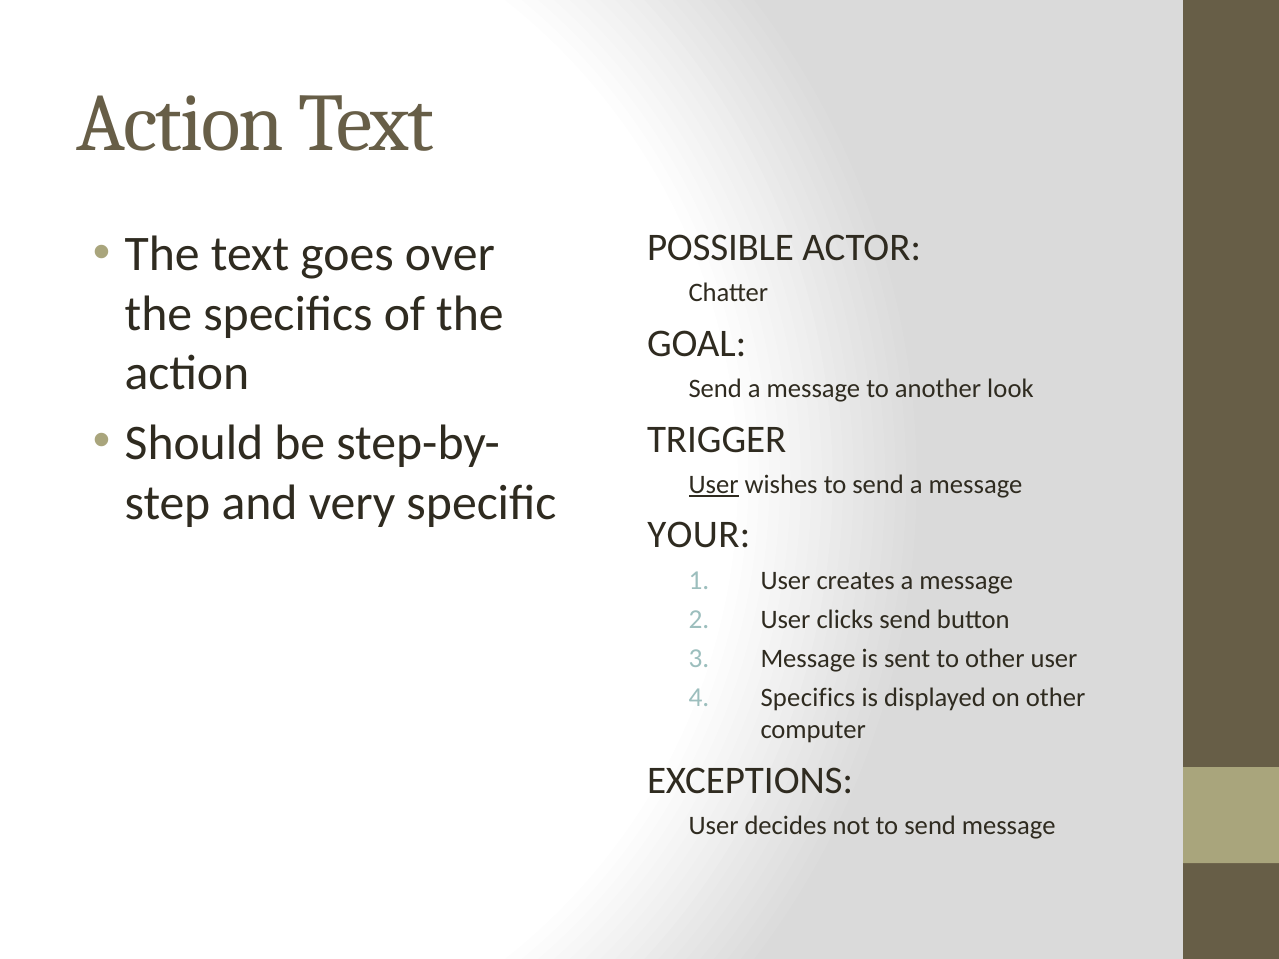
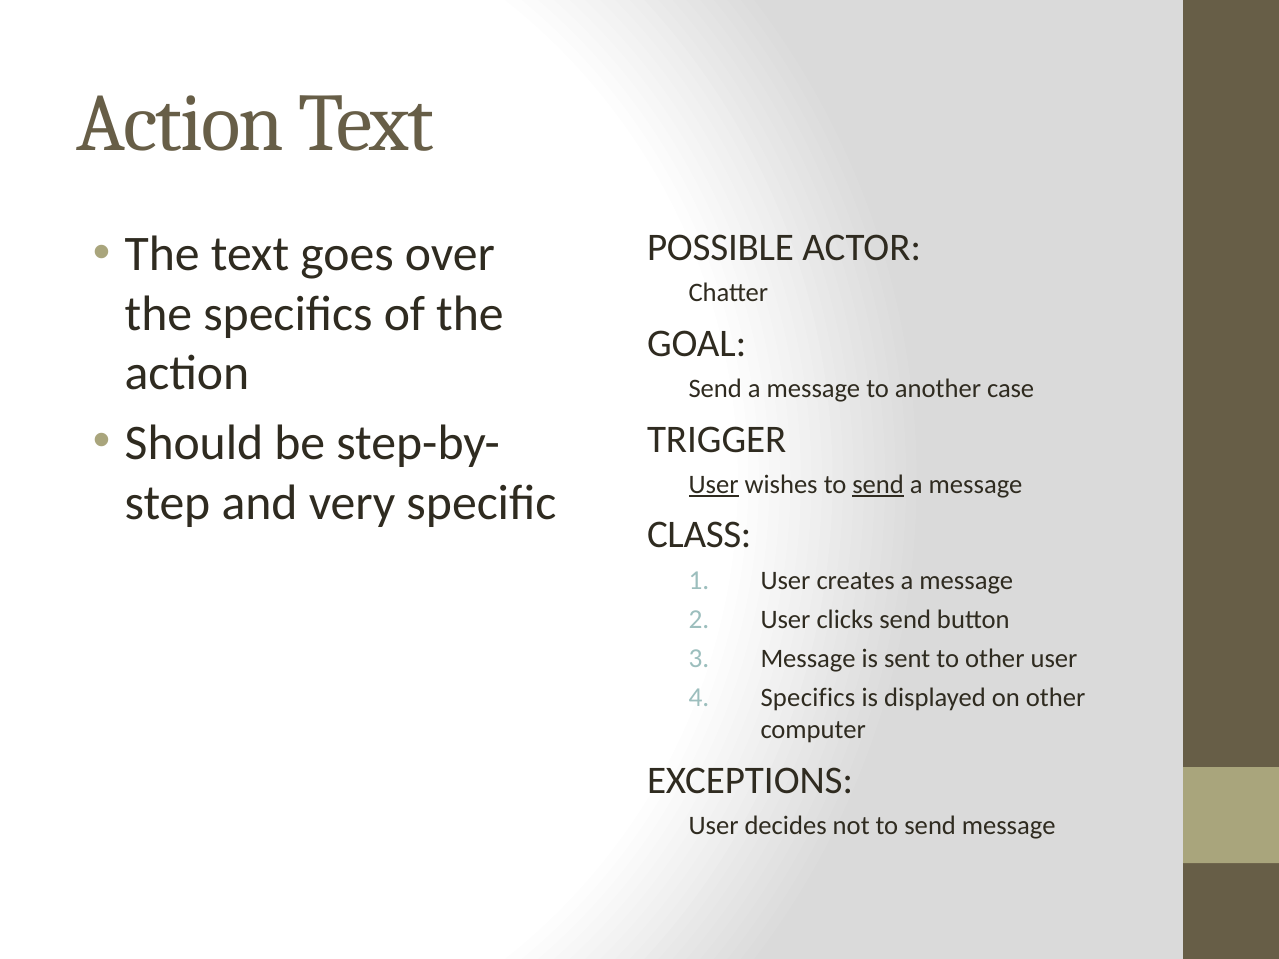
look: look -> case (1011, 389)
send underline: none -> present (878, 485)
YOUR: YOUR -> CLASS (699, 535)
